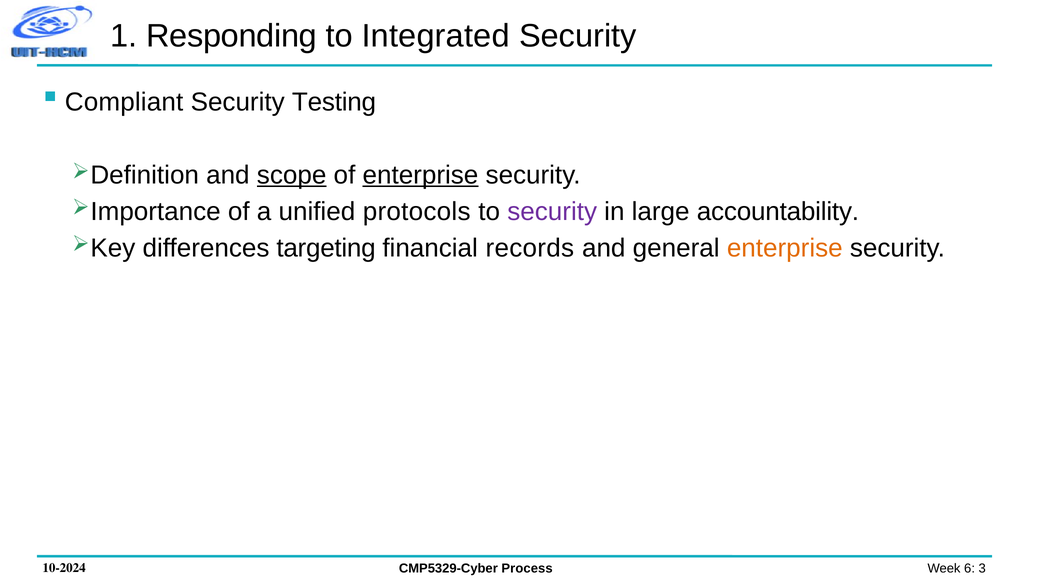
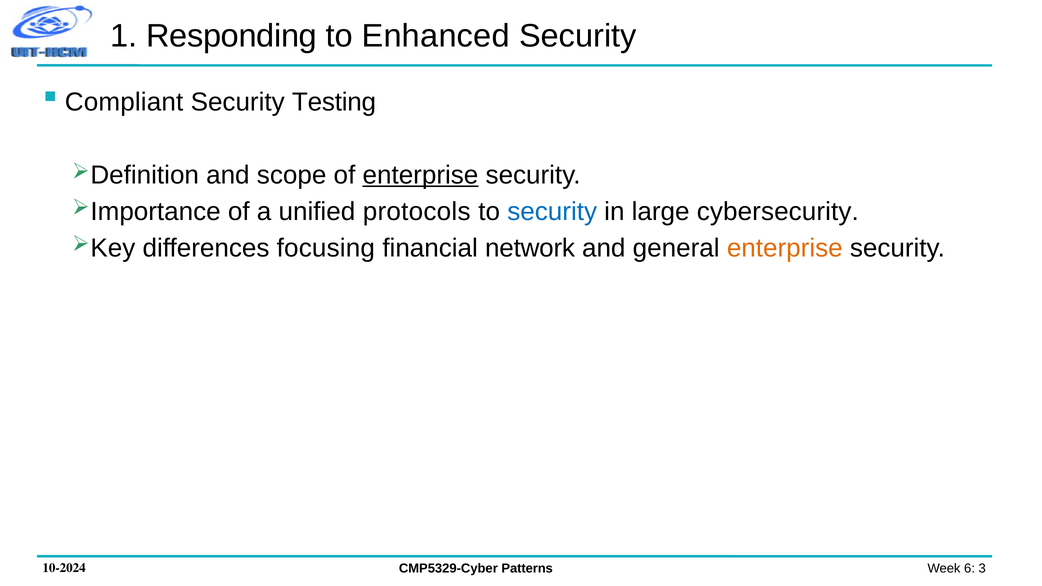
Integrated: Integrated -> Enhanced (436, 36)
scope underline: present -> none (292, 175)
security colour: purple -> blue (552, 212)
accountability: accountability -> cybersecurity (778, 212)
targeting: targeting -> focusing (326, 248)
records: records -> network (530, 248)
Process: Process -> Patterns (527, 569)
